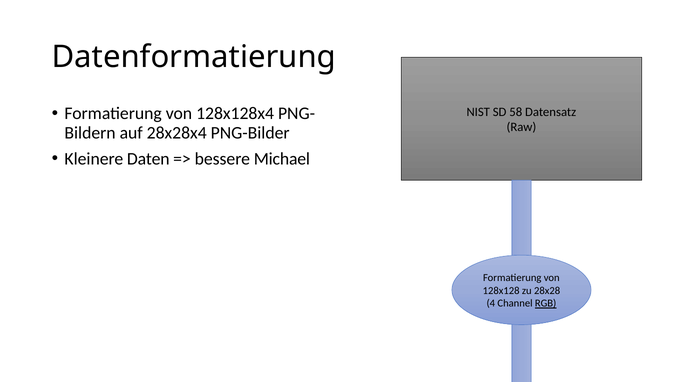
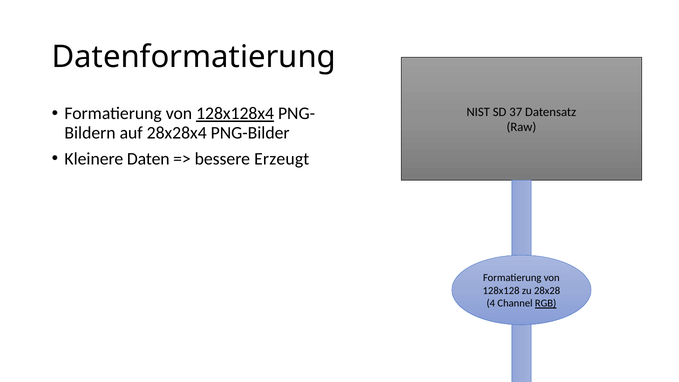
128x128x4 underline: none -> present (235, 114)
58: 58 -> 37 (516, 112)
Michael: Michael -> Erzeugt (282, 159)
